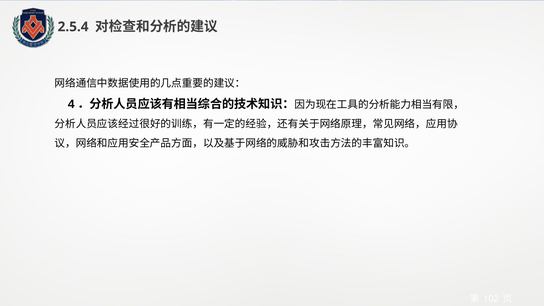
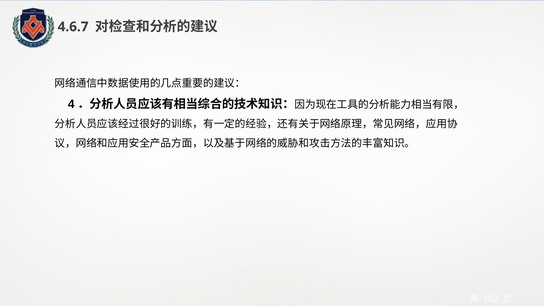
2.5.4: 2.5.4 -> 4.6.7 (73, 27)
